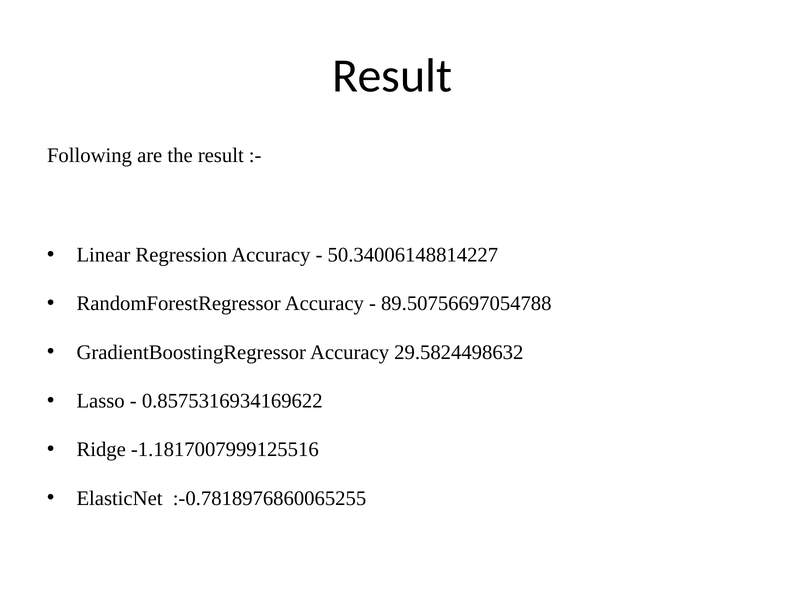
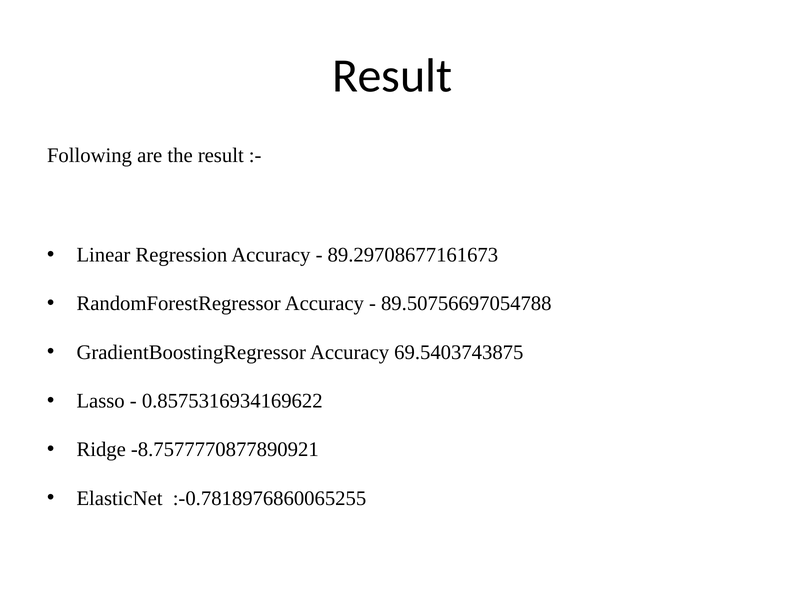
50.34006148814227: 50.34006148814227 -> 89.29708677161673 (413, 255)
29.5824498632: 29.5824498632 -> 69.5403743875 (459, 352)
-1.1817007999125516: -1.1817007999125516 -> -8.7577770877890921 (225, 449)
